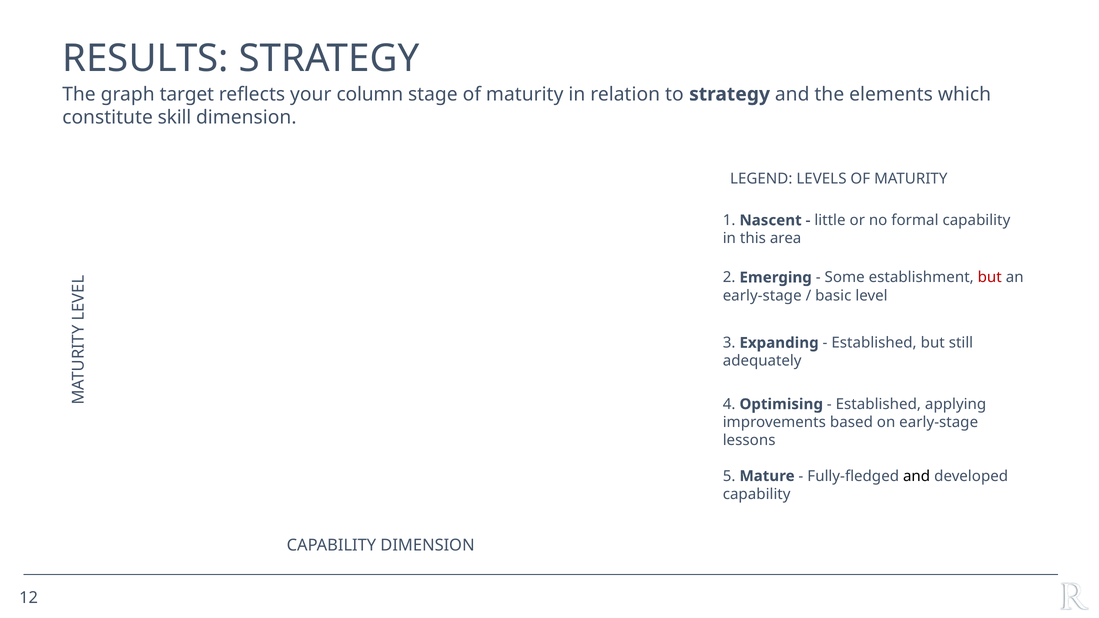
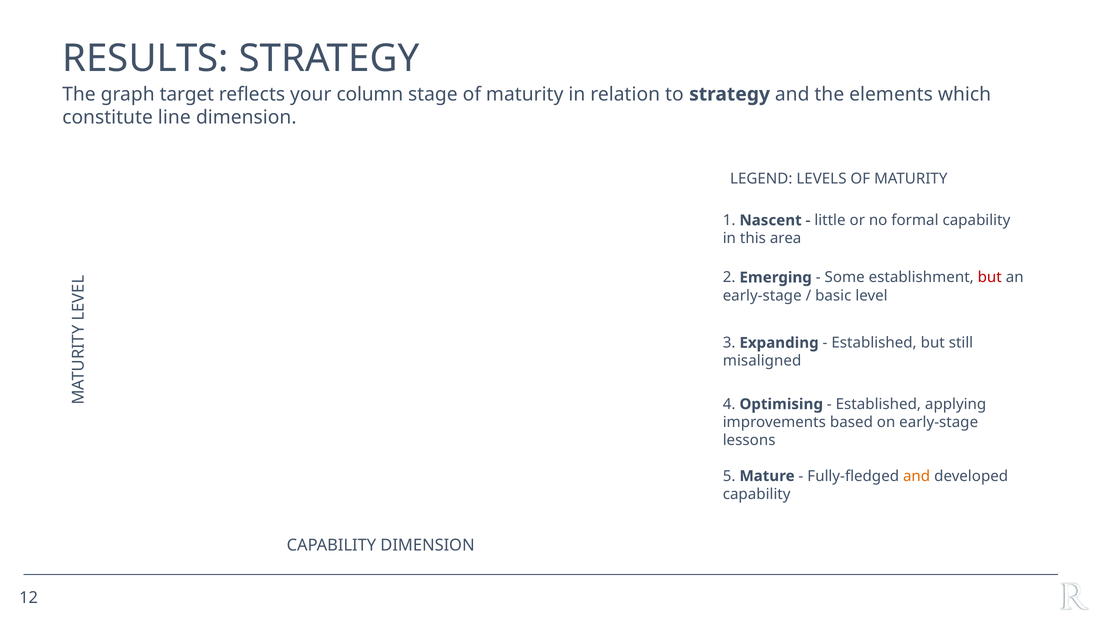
skill: skill -> line (174, 117)
adequately: adequately -> misaligned (762, 361)
and colour: black -> orange (917, 476)
